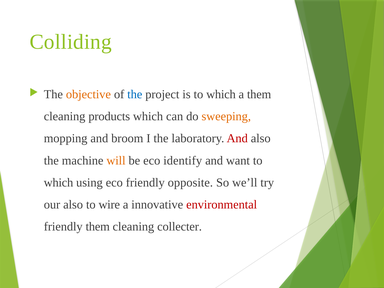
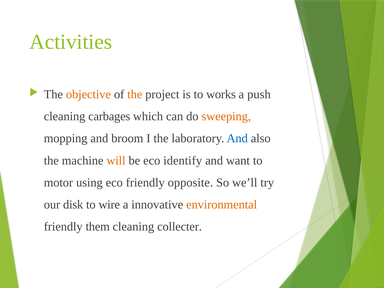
Colliding: Colliding -> Activities (71, 42)
the colour: blue -> orange (135, 94)
is to which: which -> works (221, 94)
a them: them -> push (259, 94)
products: products -> carbages (109, 116)
And colour: red -> blue (237, 138)
which: which -> motor (58, 183)
our also: also -> disk (73, 205)
environmental colour: red -> orange (222, 205)
